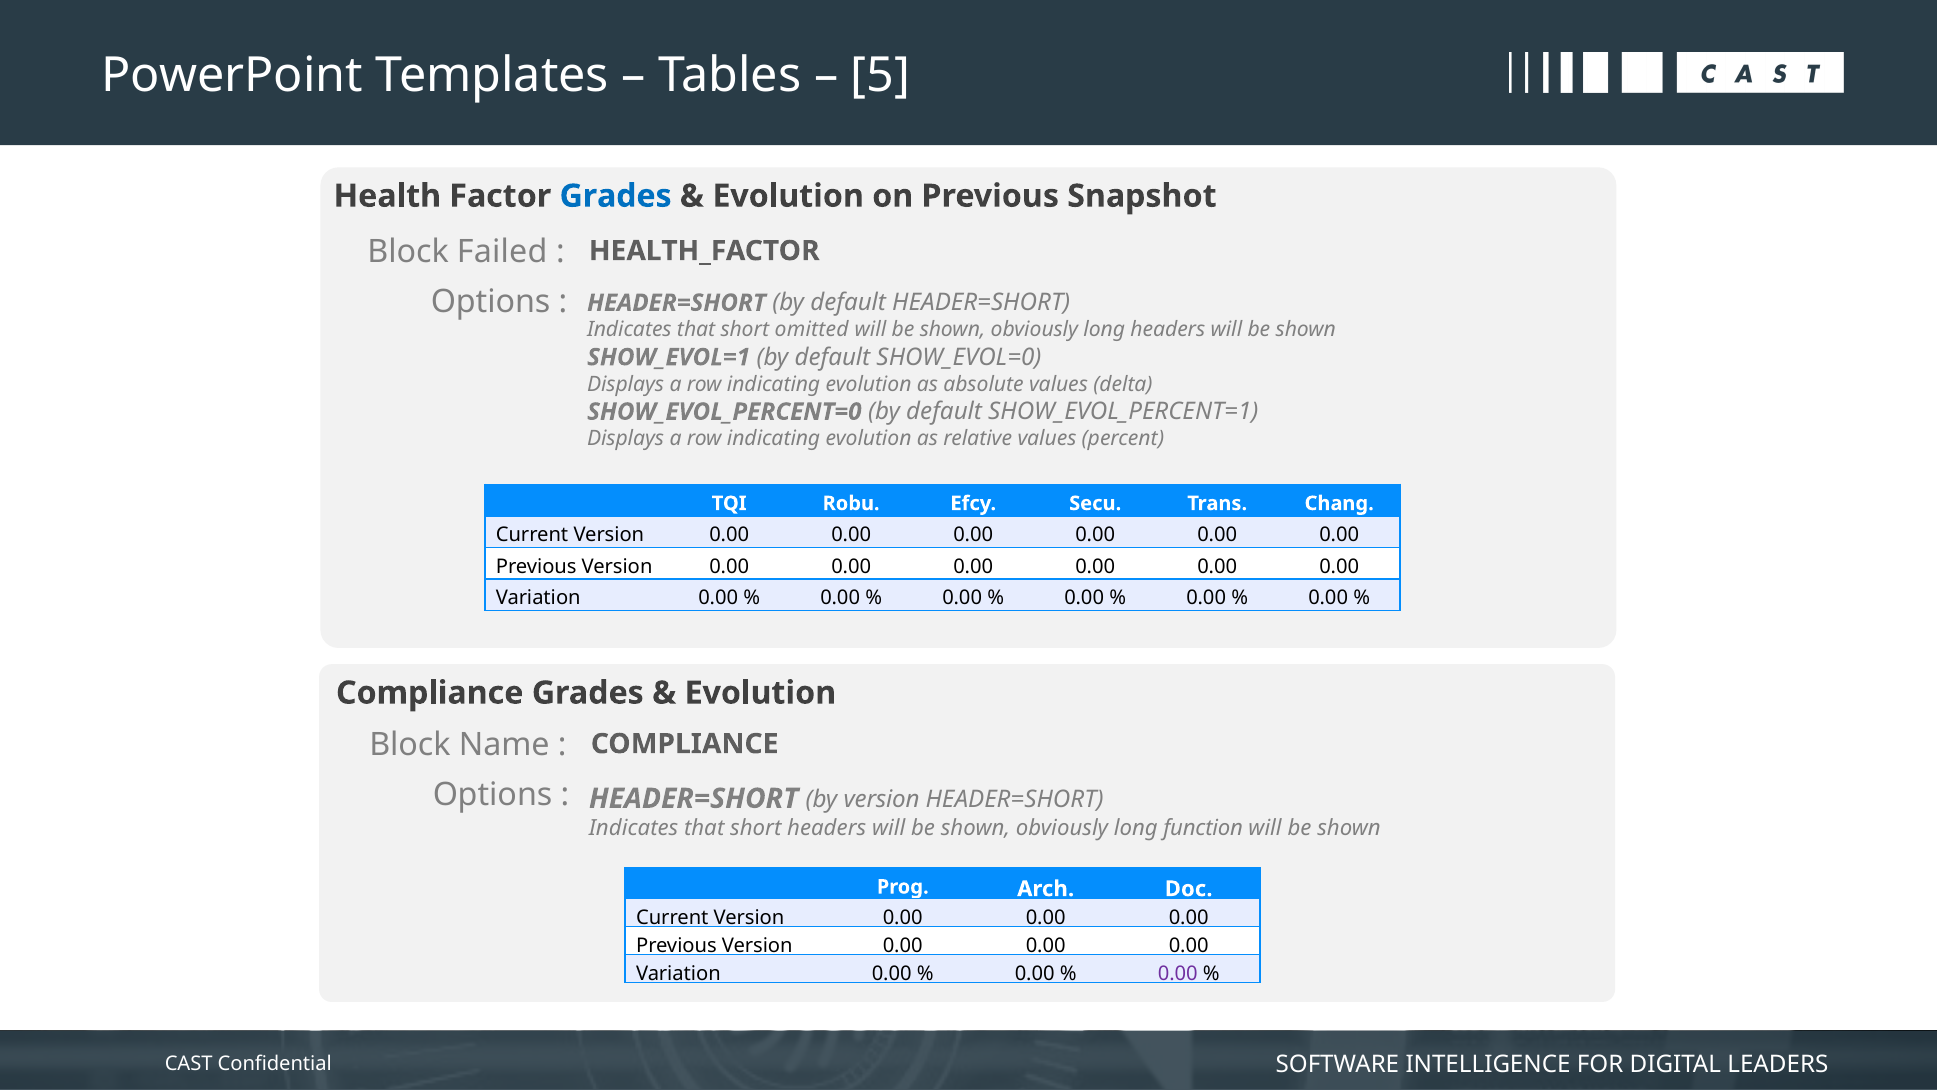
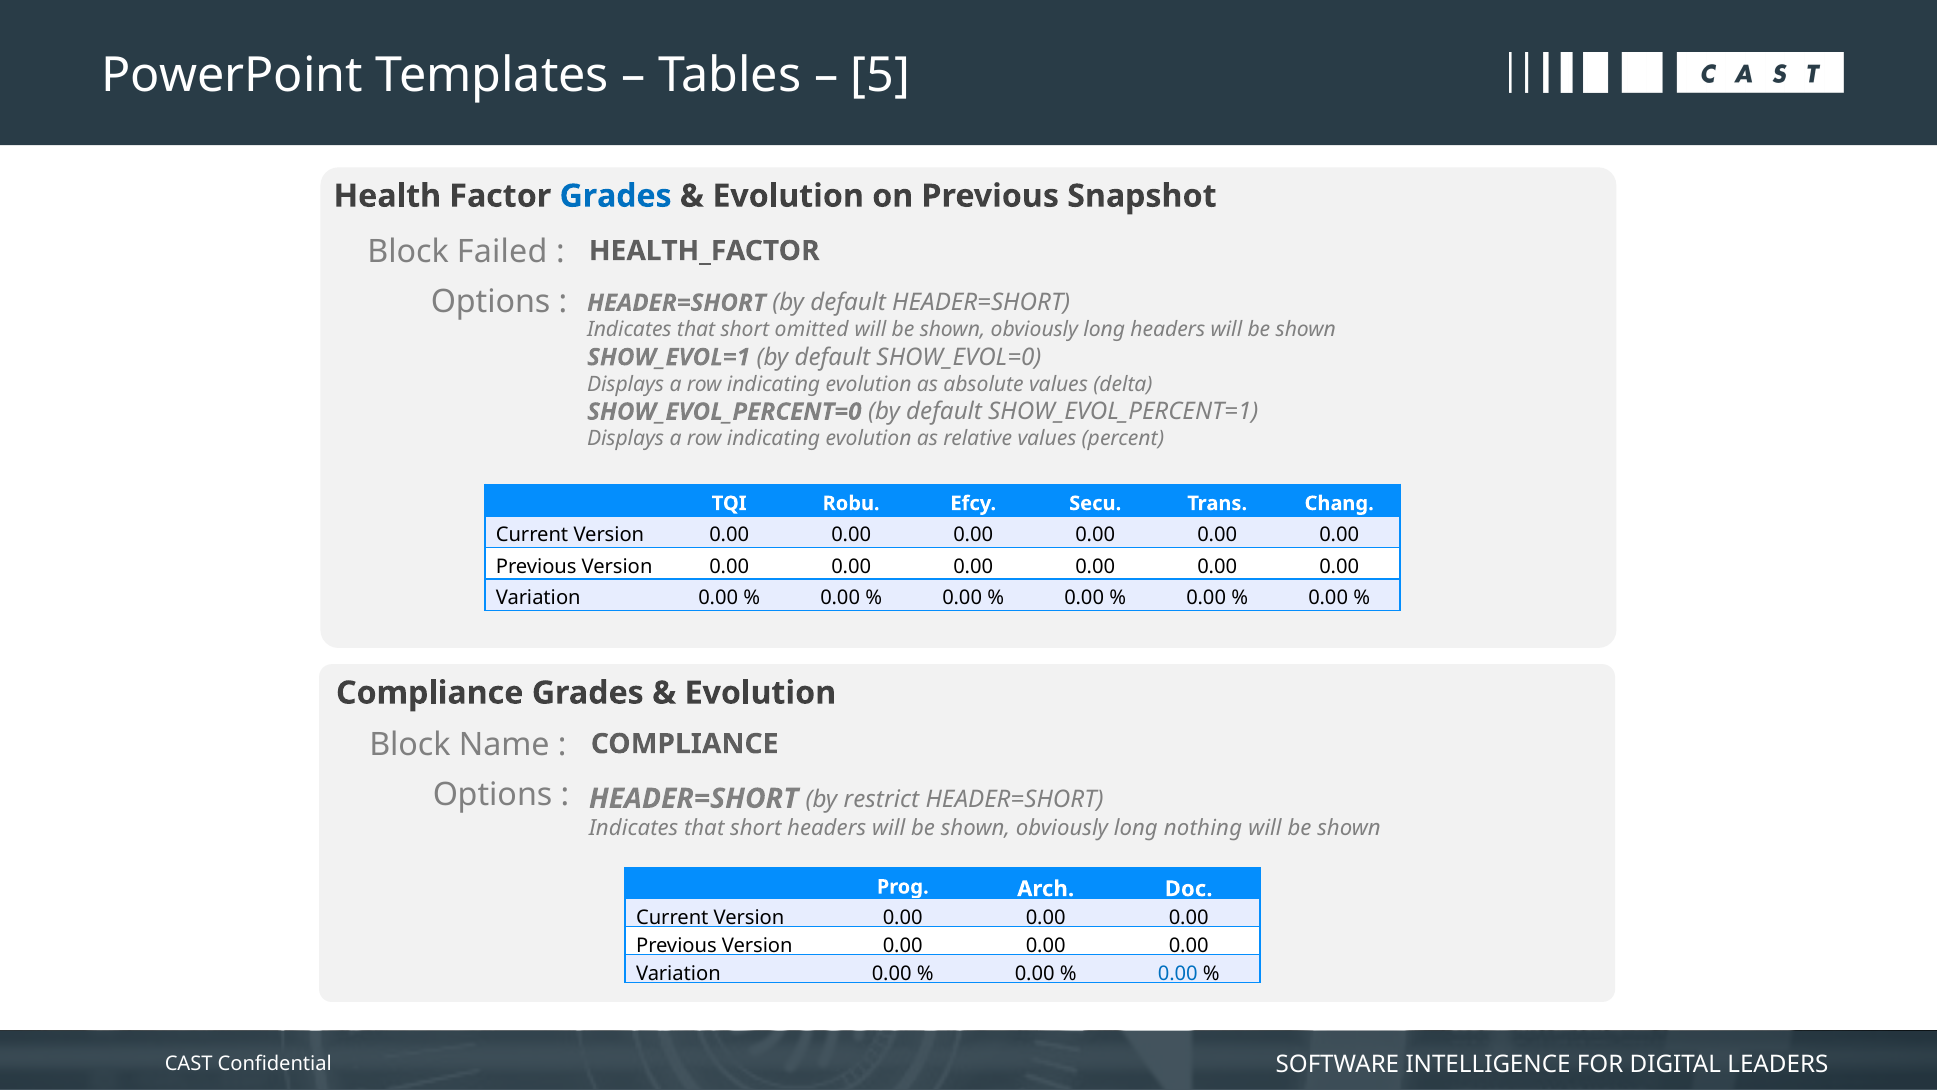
by version: version -> restrict (881, 800)
function: function -> nothing (1203, 828)
0.00 colour: purple -> blue (1178, 973)
